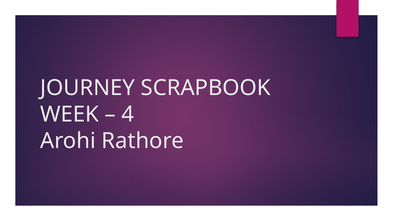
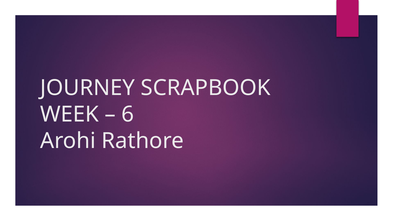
4: 4 -> 6 (128, 114)
